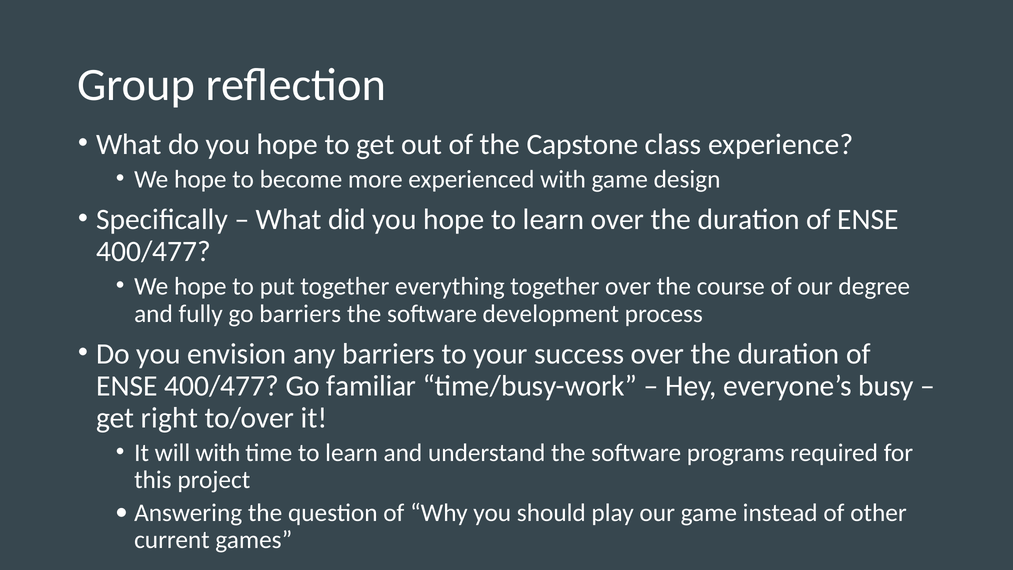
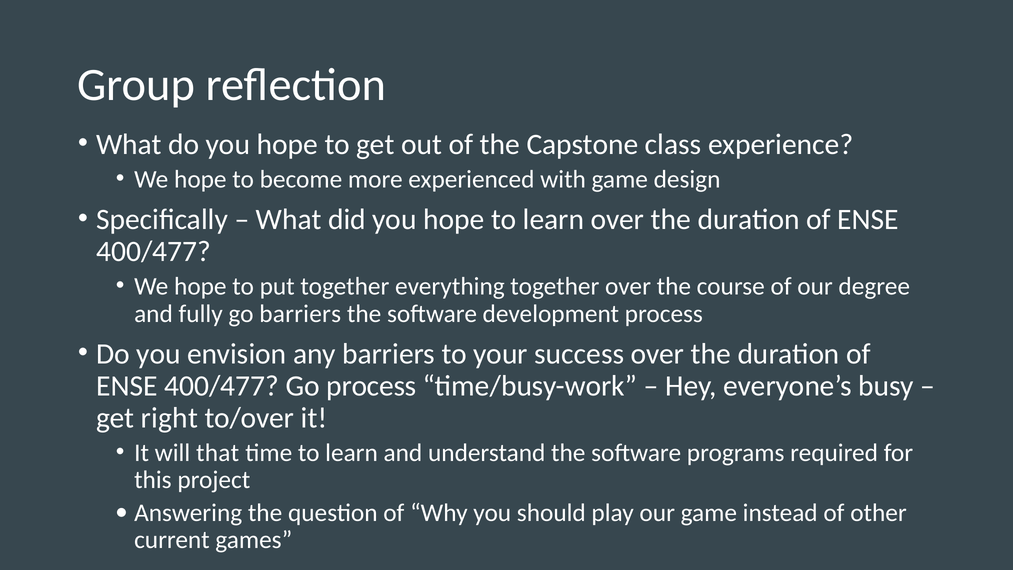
Go familiar: familiar -> process (371, 386)
will with: with -> that (218, 453)
